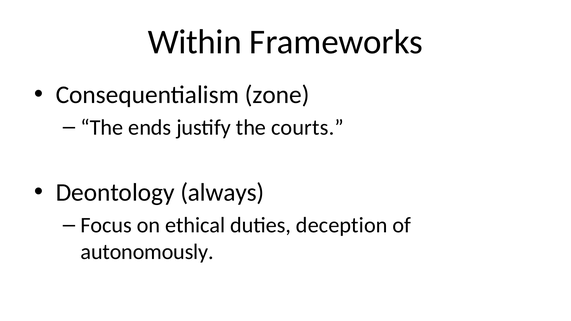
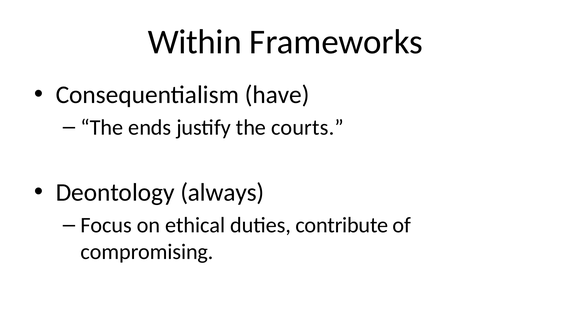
zone: zone -> have (277, 95)
deception: deception -> contribute (342, 225)
autonomously: autonomously -> compromising (147, 252)
